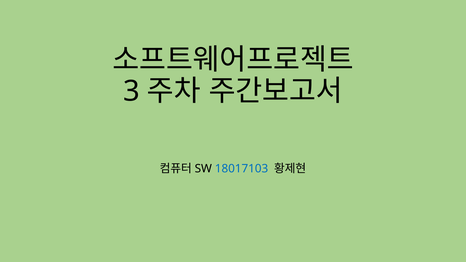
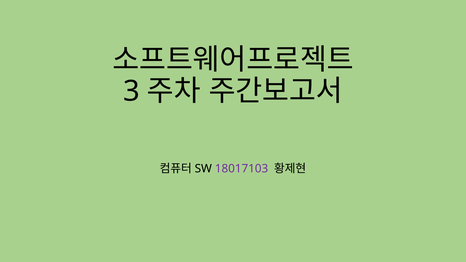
18017103 colour: blue -> purple (242, 169)
